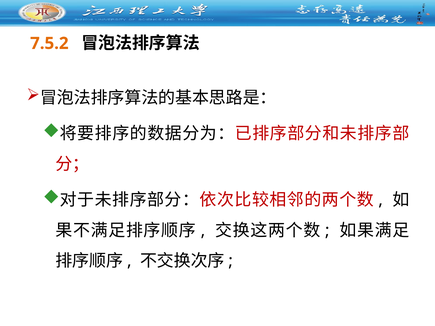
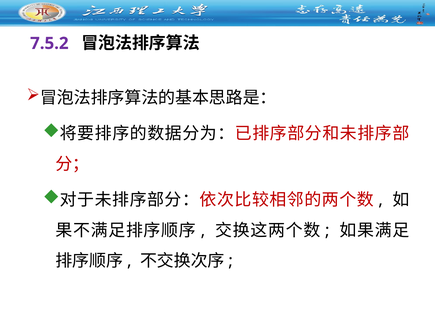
7.5.2 colour: orange -> purple (49, 43)
